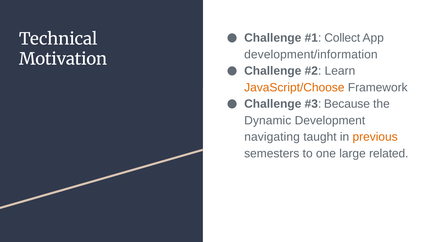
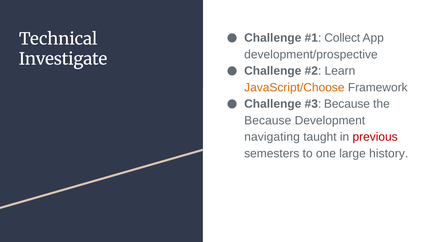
development/information: development/information -> development/prospective (311, 54)
Motivation: Motivation -> Investigate (63, 59)
Dynamic: Dynamic -> Because (268, 120)
previous colour: orange -> red (375, 137)
related: related -> history (389, 153)
